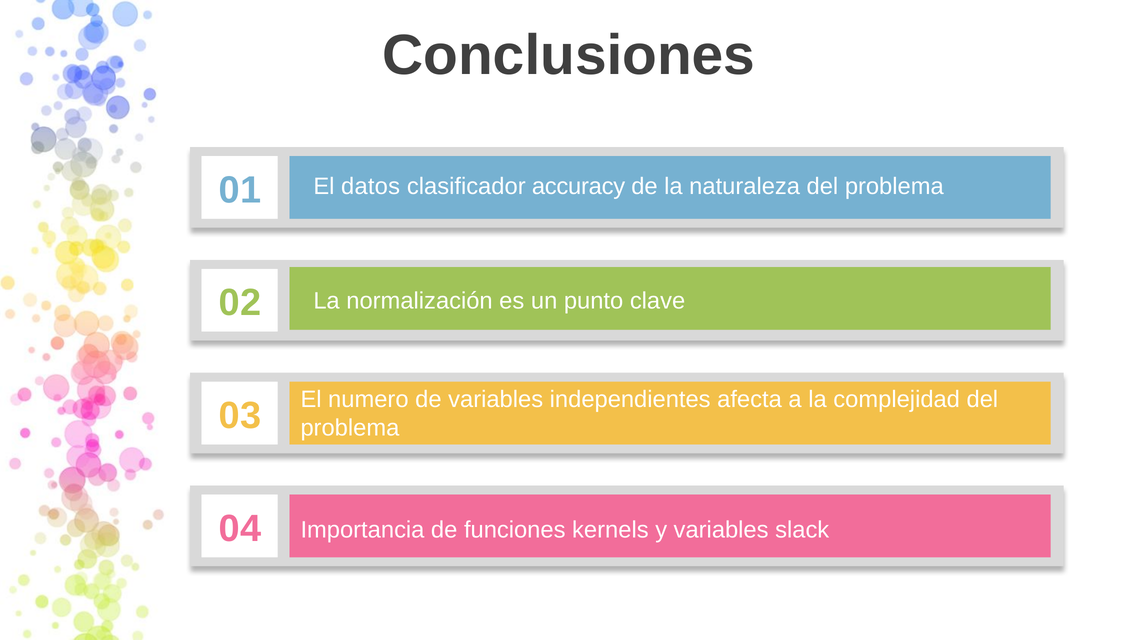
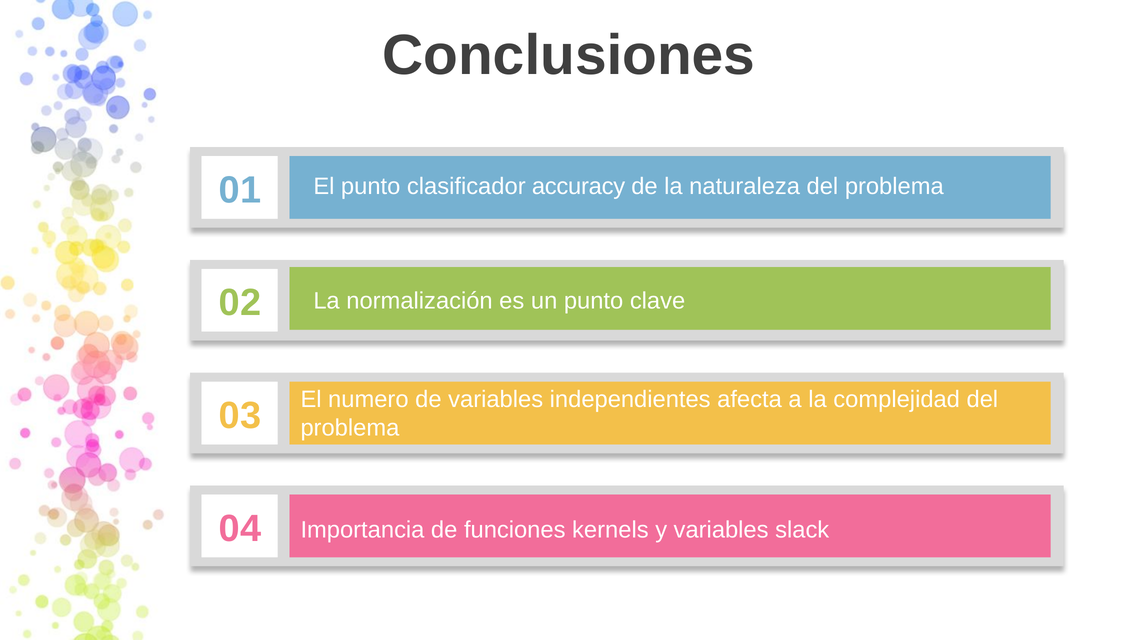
El datos: datos -> punto (371, 186)
